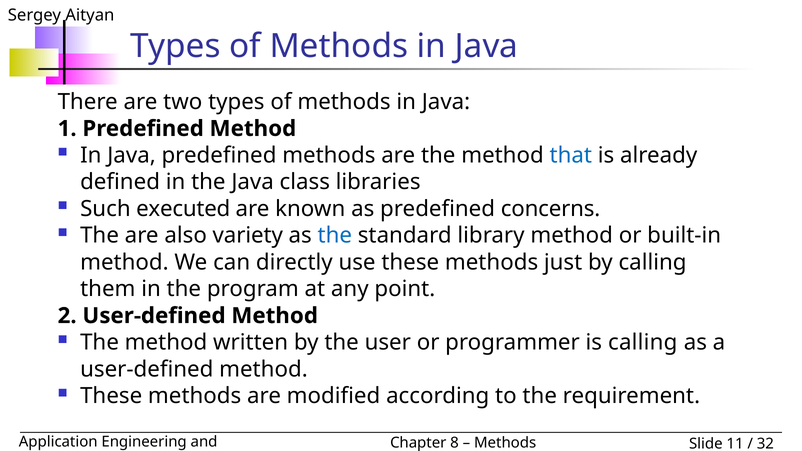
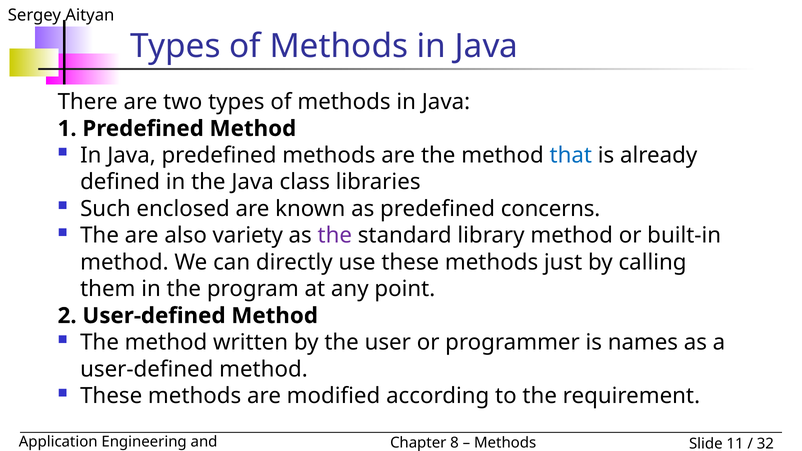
executed: executed -> enclosed (183, 209)
the colour: blue -> purple (335, 236)
is calling: calling -> names (643, 343)
